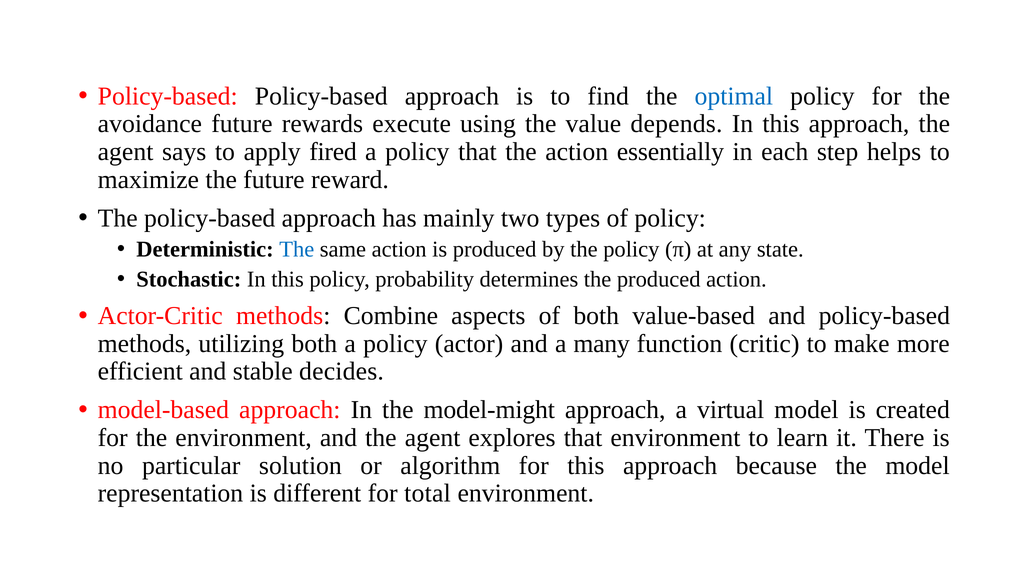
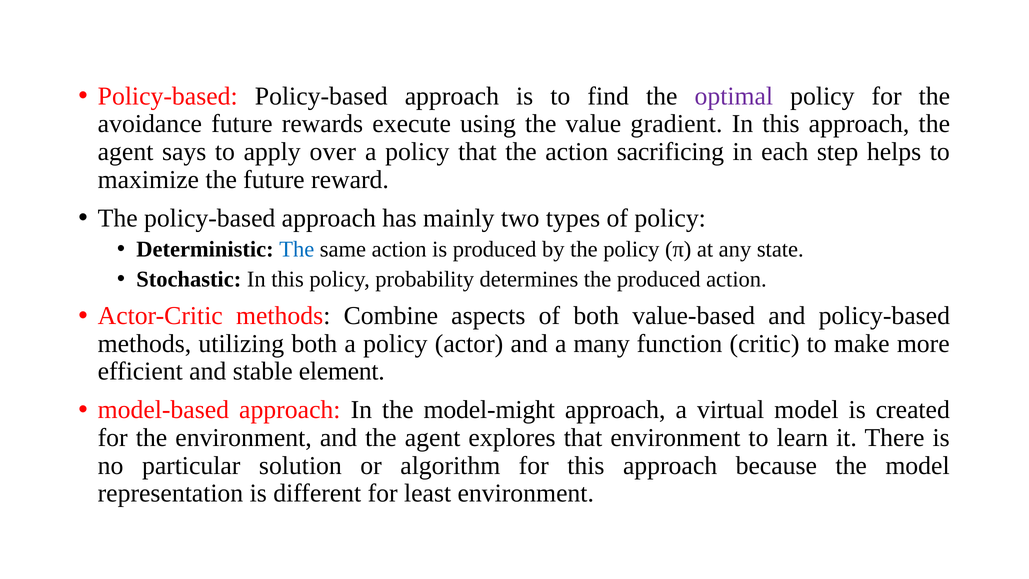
optimal colour: blue -> purple (734, 96)
depends: depends -> gradient (677, 124)
fired: fired -> over (333, 152)
essentially: essentially -> sacrificing (670, 152)
decides: decides -> element (342, 371)
total: total -> least (428, 493)
